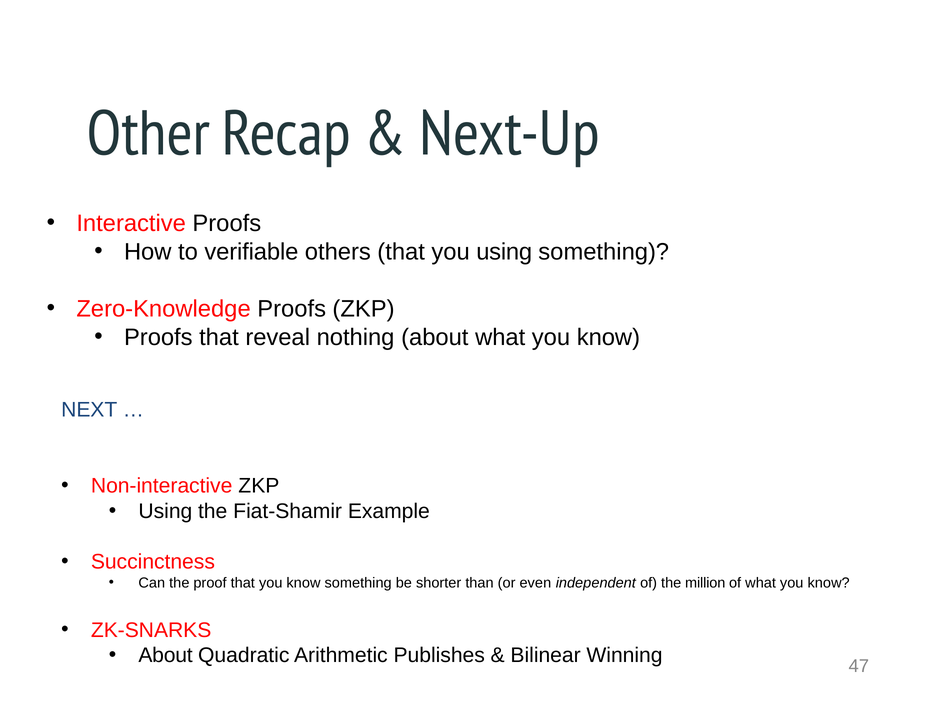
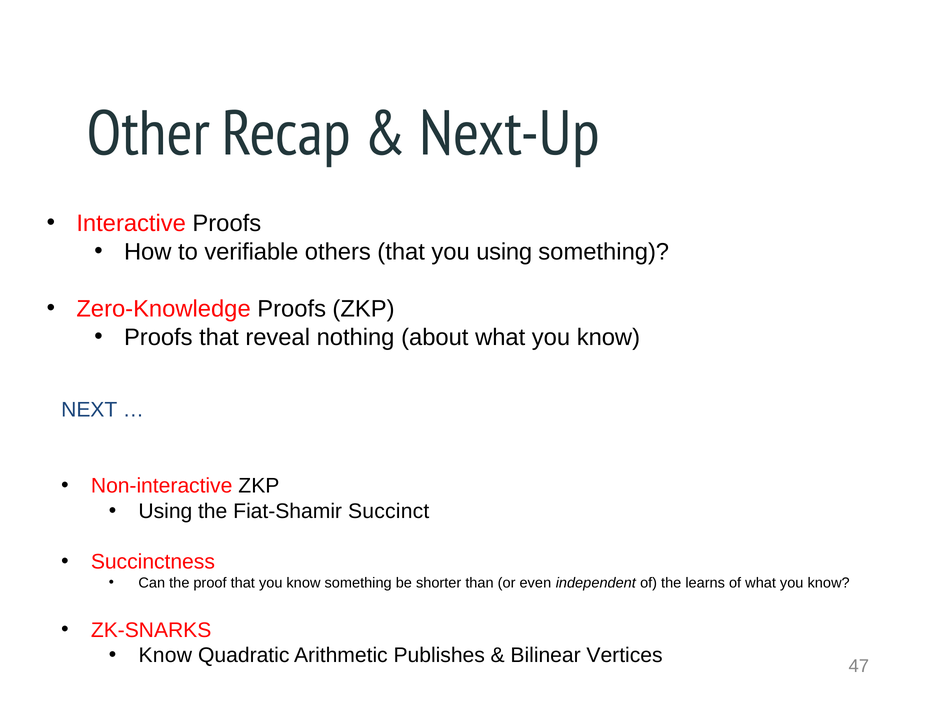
Example: Example -> Succinct (389, 511)
million: million -> learns (705, 583)
About: About -> Know (165, 656)
Winning: Winning -> Vertices (625, 656)
